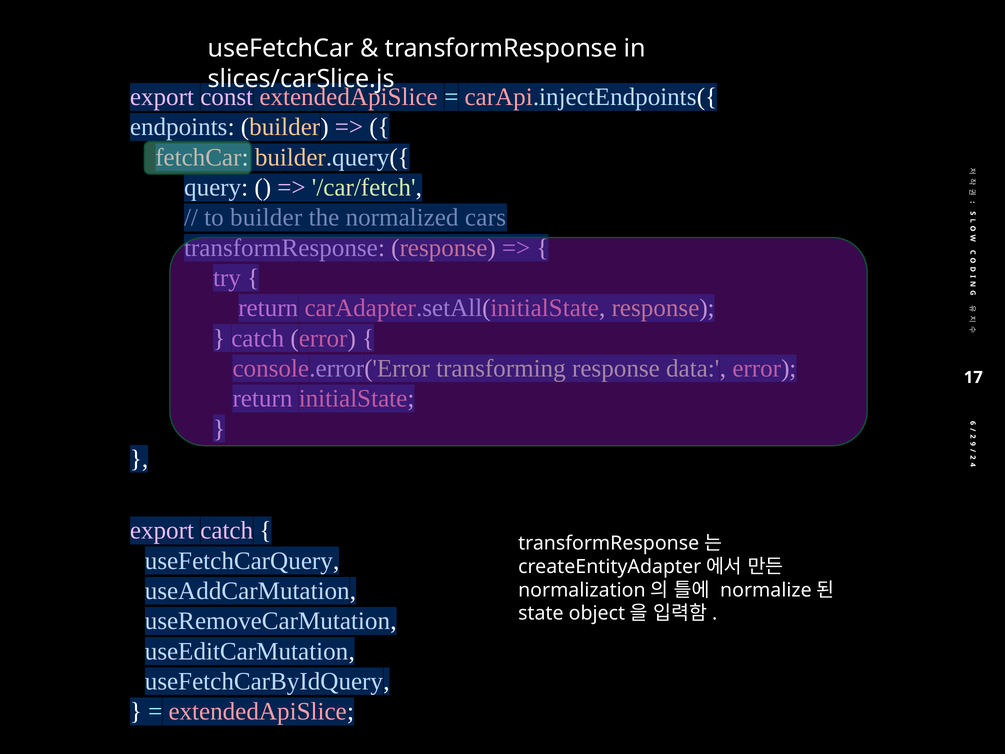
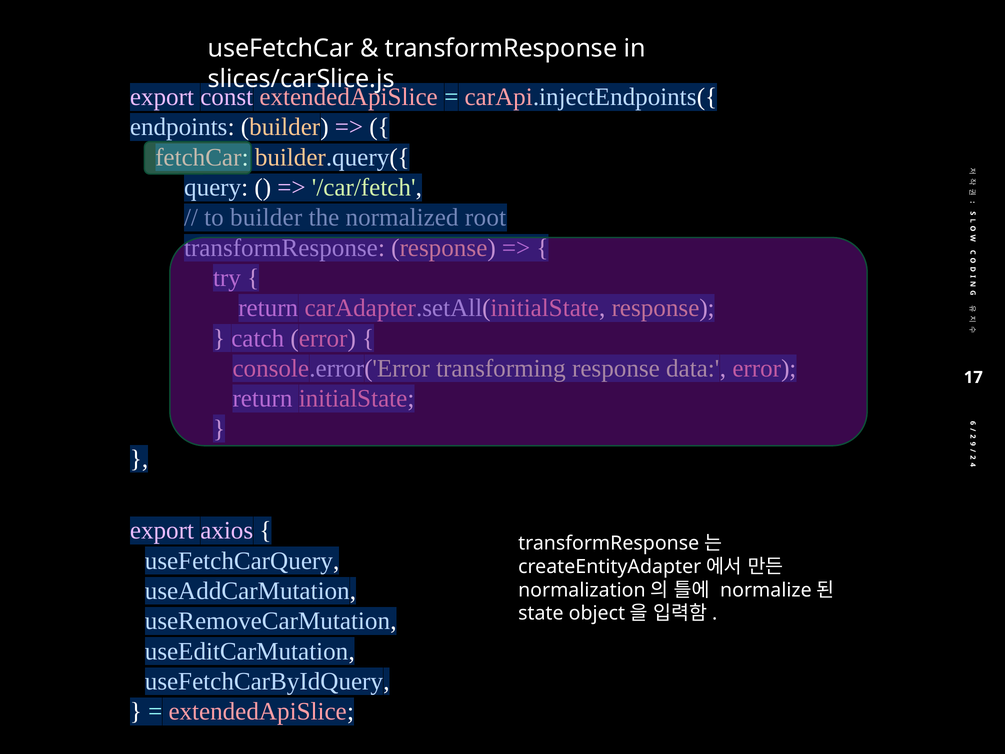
cars: cars -> root (486, 218)
export catch: catch -> axios (227, 530)
